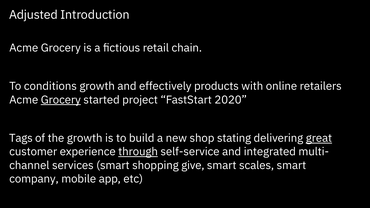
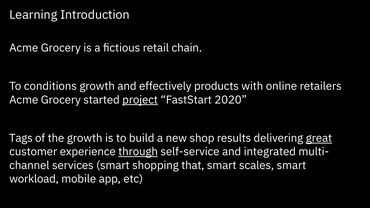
Adjusted: Adjusted -> Learning (33, 15)
Grocery underline: present -> none (61, 100)
project underline: none -> present (140, 100)
stating: stating -> results (234, 138)
give: give -> that (193, 165)
company: company -> workload (34, 179)
